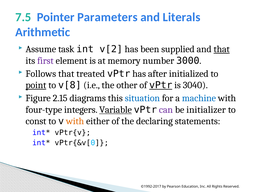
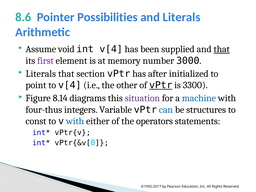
7.5: 7.5 -> 8.6 (23, 17)
Parameters: Parameters -> Possibilities (107, 17)
task: task -> void (66, 49)
int v[2: v[2 -> v[4 (111, 49)
Follows: Follows -> Literals (41, 74)
treated: treated -> section (91, 74)
point underline: present -> none (36, 85)
to v[8: v[8 -> v[4 (70, 85)
3040: 3040 -> 3300 (195, 85)
2.15: 2.15 -> 8.14 (60, 98)
situation colour: blue -> purple (142, 98)
four-type: four-type -> four-thus (44, 110)
Variable underline: present -> none (116, 110)
can colour: purple -> blue (166, 110)
initializer: initializer -> structures (206, 110)
with colour: orange -> blue (75, 121)
declaring: declaring -> operators (154, 121)
